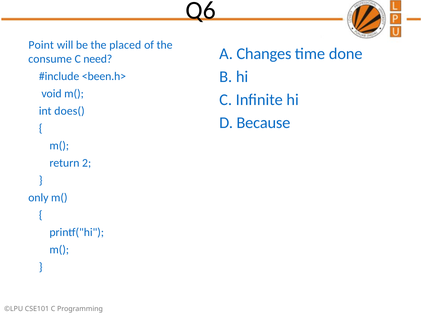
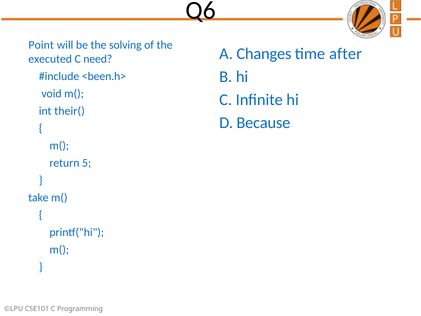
placed: placed -> solving (125, 45)
done: done -> after (346, 54)
consume: consume -> executed (50, 59)
does(: does( -> their( (70, 111)
2: 2 -> 5 (87, 163)
only: only -> take (38, 198)
